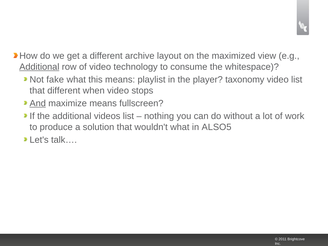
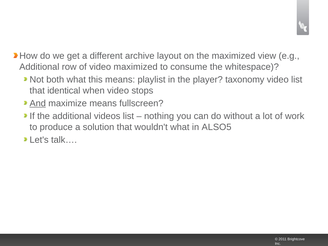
Additional underline: present -> none (39, 67)
video technology: technology -> maximized (136, 67)
fake: fake -> both (55, 80)
that different: different -> identical (64, 91)
